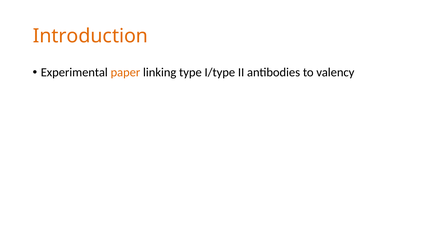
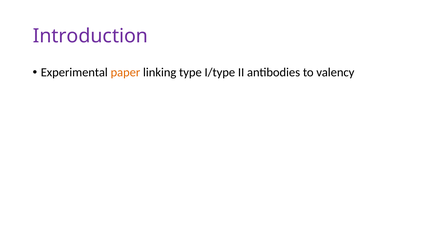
Introduction colour: orange -> purple (90, 36)
